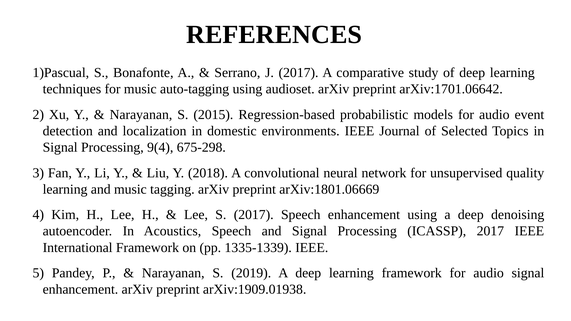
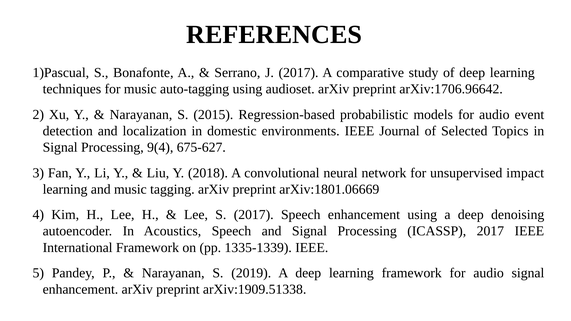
arXiv:1701.06642: arXiv:1701.06642 -> arXiv:1706.96642 (451, 89)
675-298: 675-298 -> 675-627 (201, 147)
quality: quality -> impact (525, 173)
arXiv:1909.01938: arXiv:1909.01938 -> arXiv:1909.51338 (255, 290)
